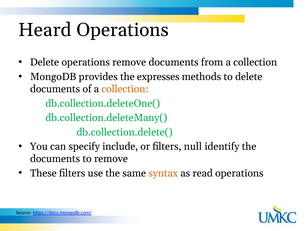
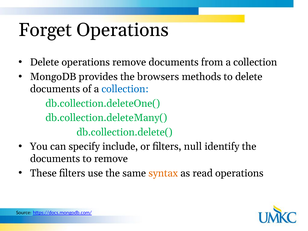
Heard: Heard -> Forget (45, 30)
expresses: expresses -> browsers (158, 77)
collection colour: orange -> blue (125, 89)
